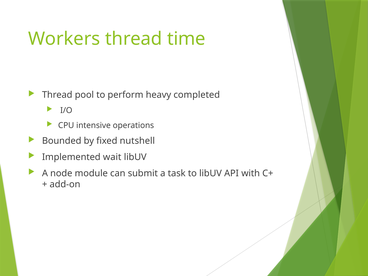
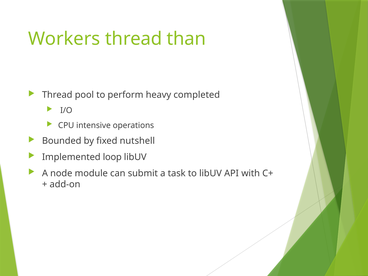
time: time -> than (186, 39)
wait: wait -> loop (112, 157)
